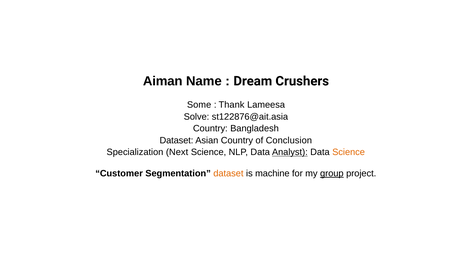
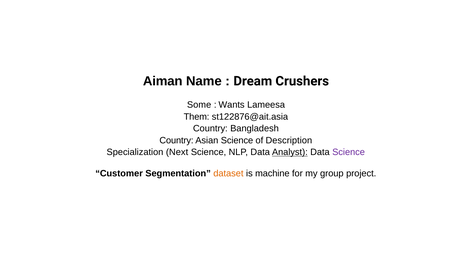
Thank: Thank -> Wants (232, 105)
Solve: Solve -> Them (197, 116)
Dataset: Dataset -> Country (176, 140)
Asian Country: Country -> Science (237, 140)
Conclusion: Conclusion -> Description (289, 140)
Science colour: orange -> purple (349, 152)
group underline: present -> none (332, 173)
